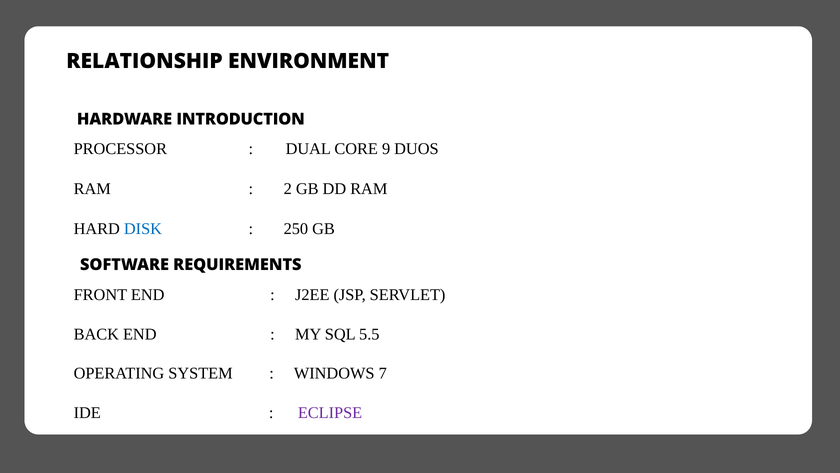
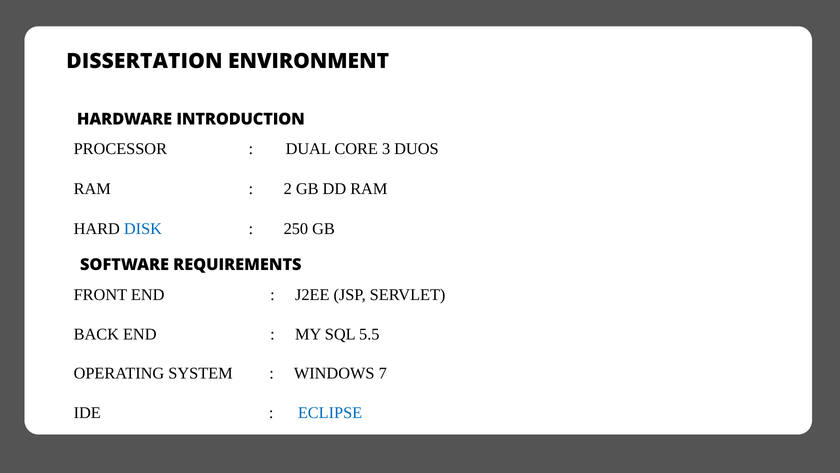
RELATIONSHIP: RELATIONSHIP -> DISSERTATION (144, 61)
9: 9 -> 3 (386, 149)
ECLIPSE colour: purple -> blue (330, 412)
